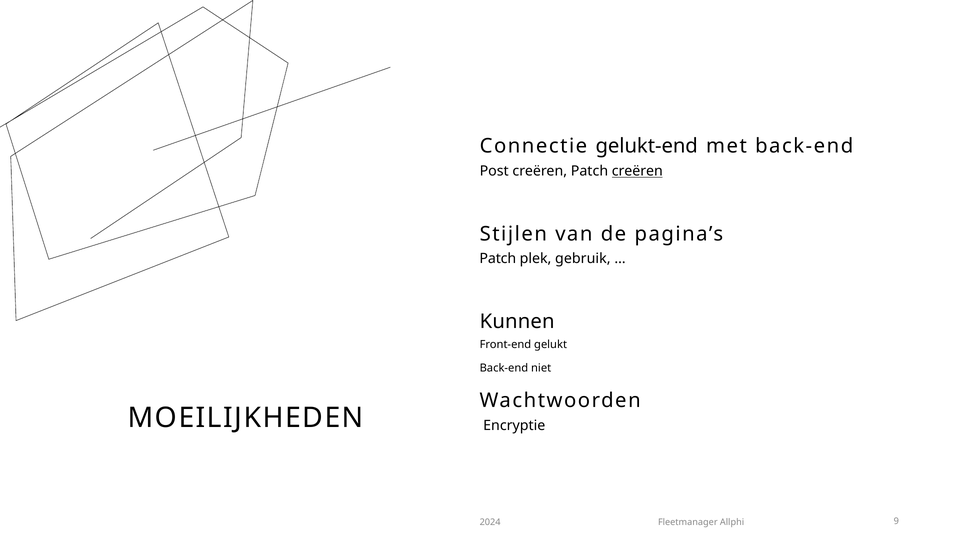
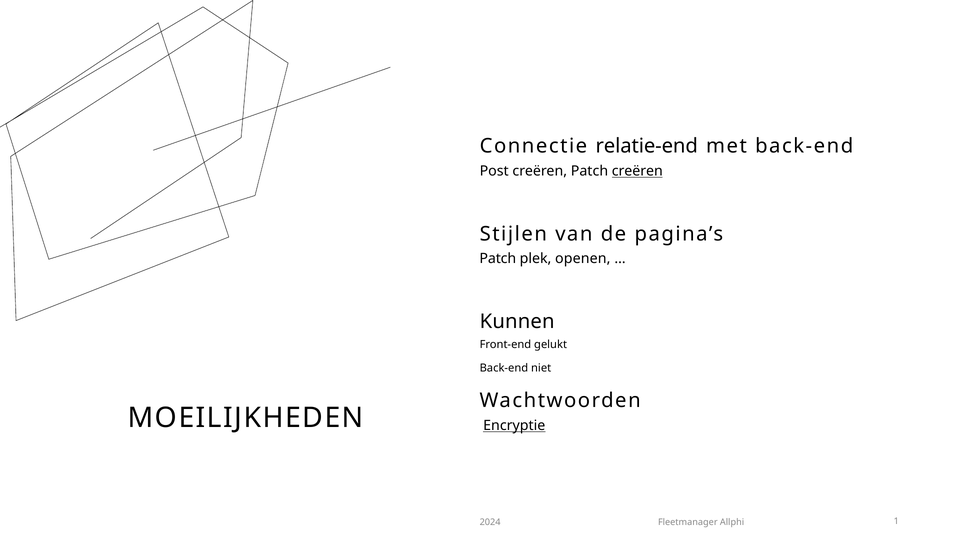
gelukt-end: gelukt-end -> relatie-end (647, 146)
gebruik: gebruik -> openen (583, 259)
Encryptie underline: none -> present (514, 426)
9: 9 -> 1 (896, 522)
